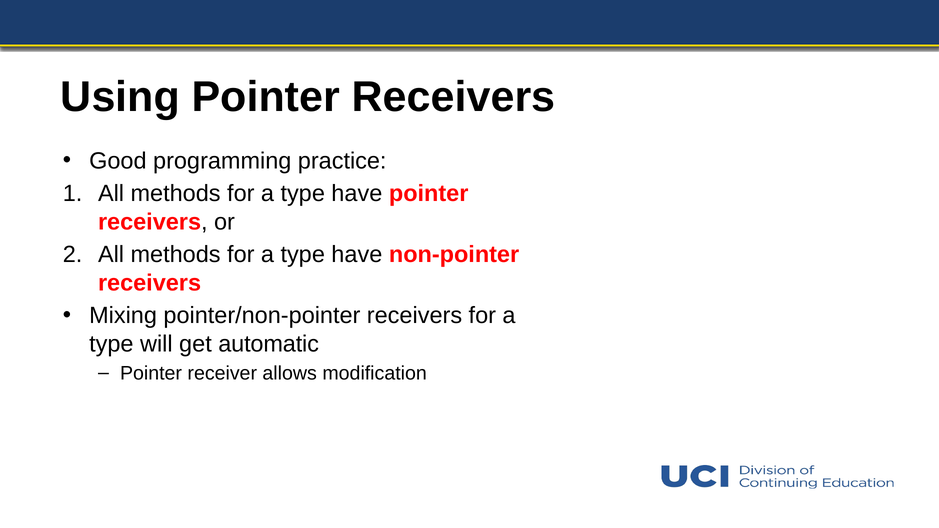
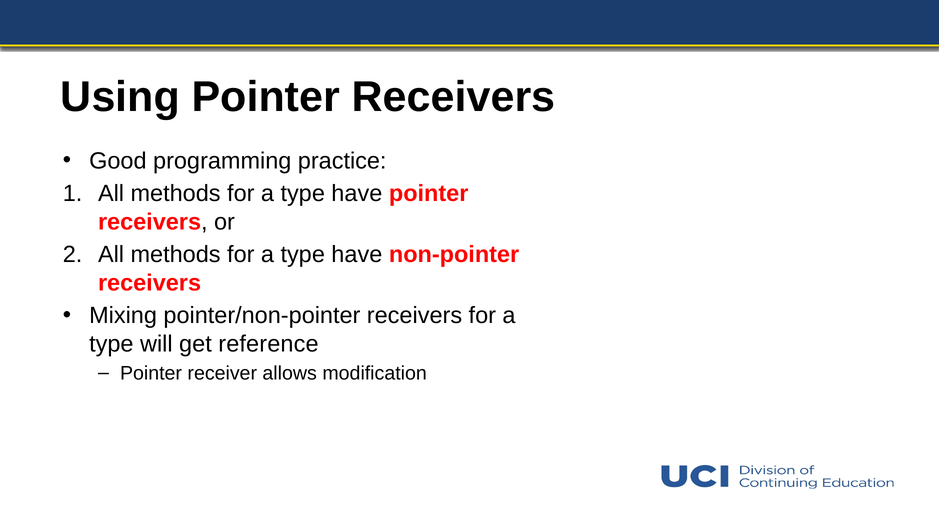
automatic: automatic -> reference (268, 344)
